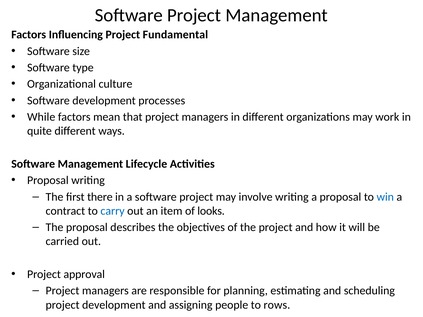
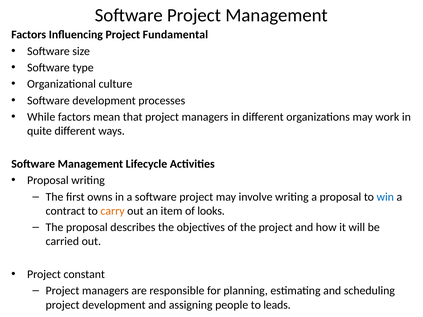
there: there -> owns (100, 197)
carry colour: blue -> orange (113, 211)
approval: approval -> constant (84, 275)
rows: rows -> leads (277, 305)
